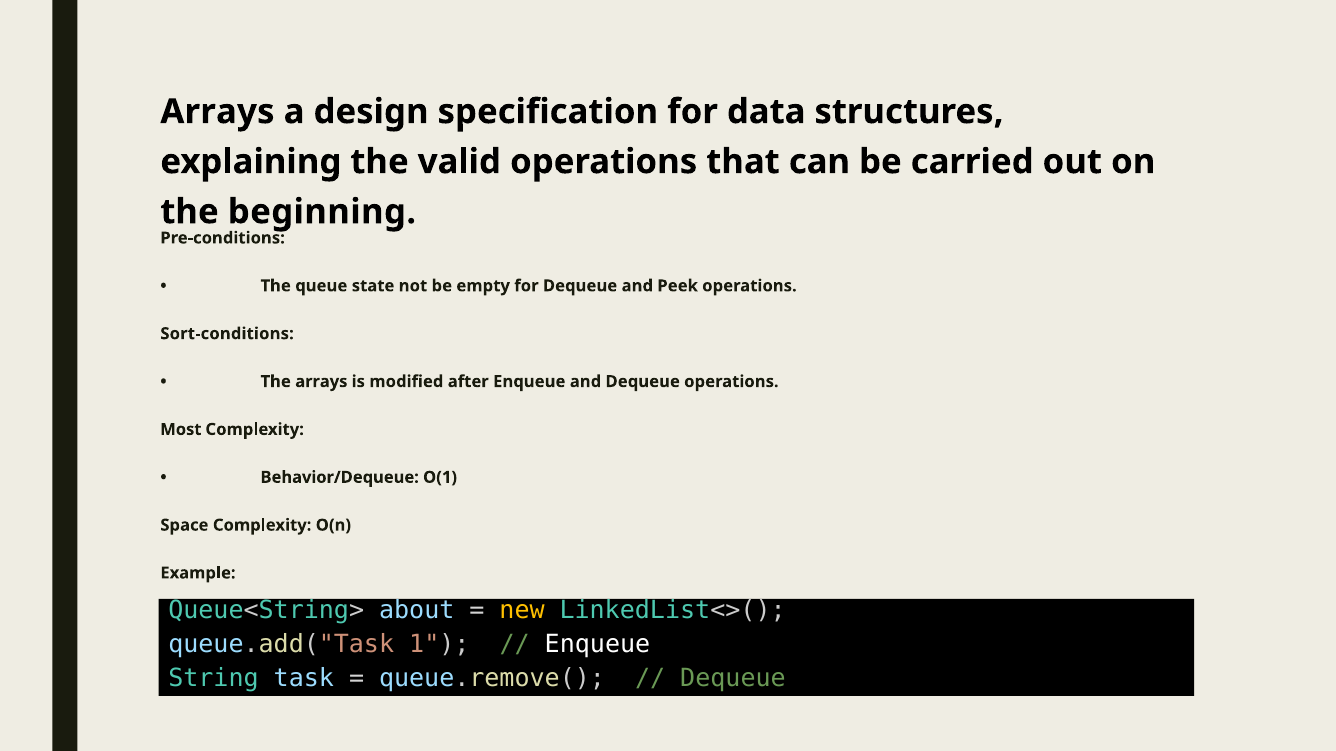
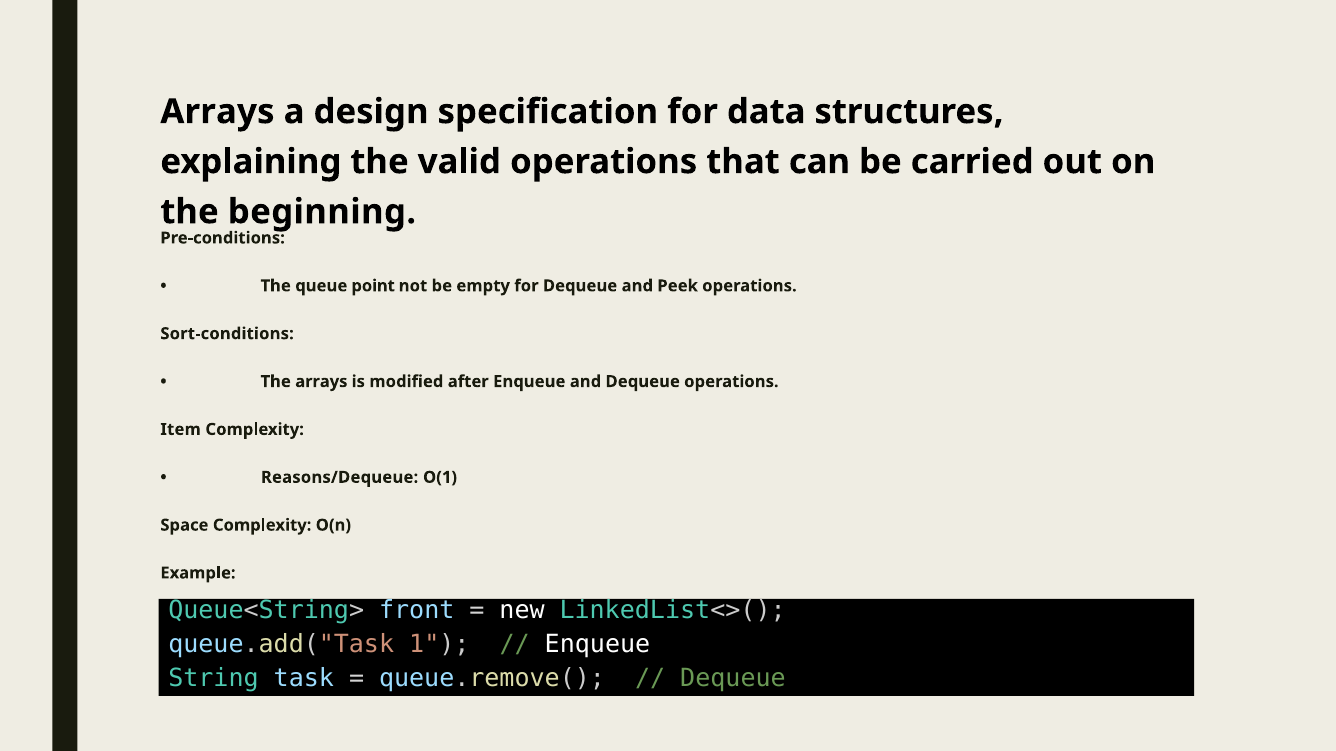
state: state -> point (373, 286)
Most: Most -> Item (181, 430)
Behavior/Dequeue: Behavior/Dequeue -> Reasons/Dequeue (340, 478)
about: about -> front (417, 611)
new colour: yellow -> white (522, 611)
